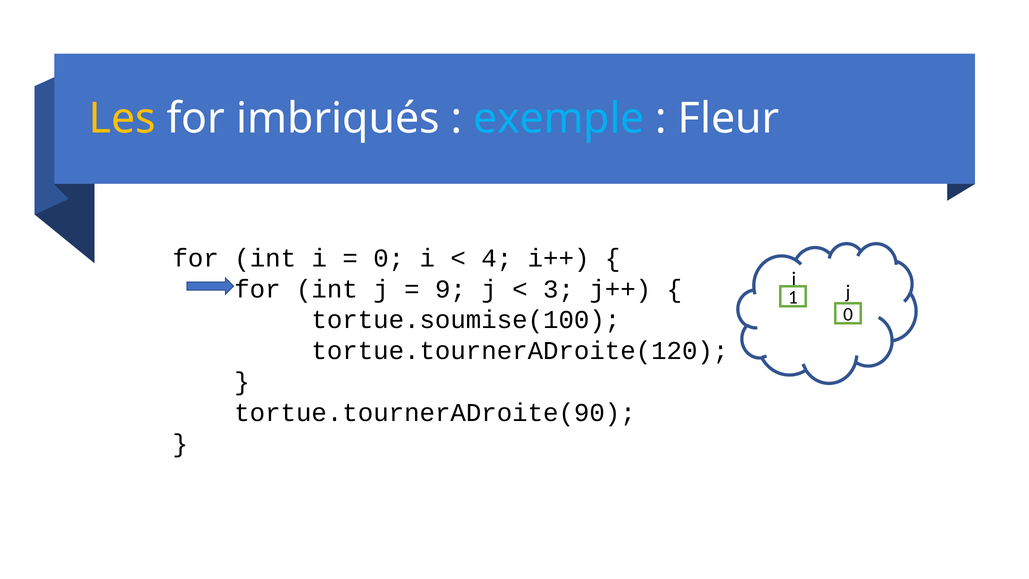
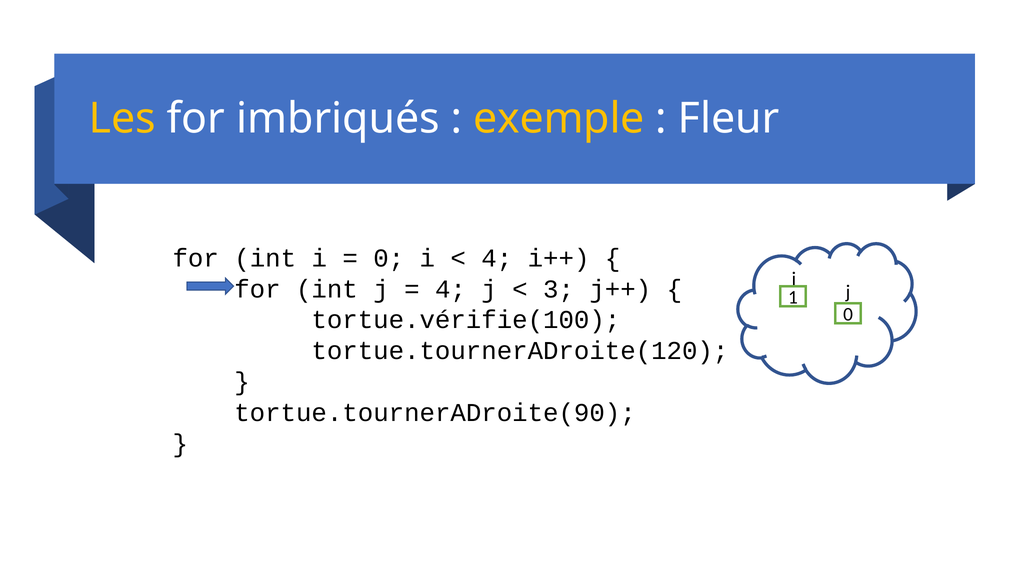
exemple colour: light blue -> yellow (559, 118)
9: 9 -> 4 (450, 289)
tortue.soumise(100: tortue.soumise(100 -> tortue.vérifie(100 (466, 320)
